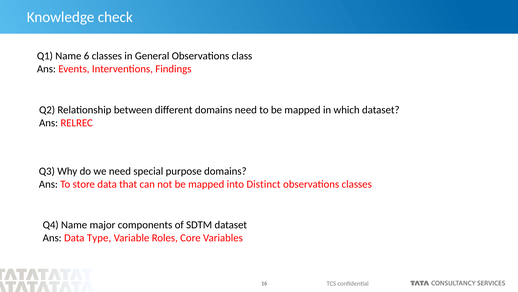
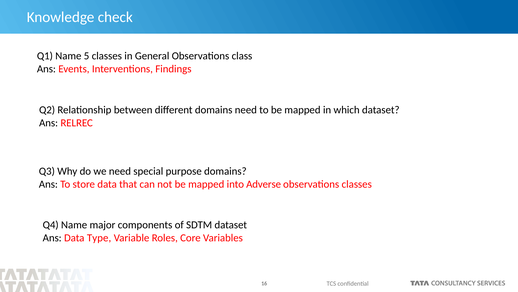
6: 6 -> 5 (87, 56)
Distinct: Distinct -> Adverse (264, 184)
